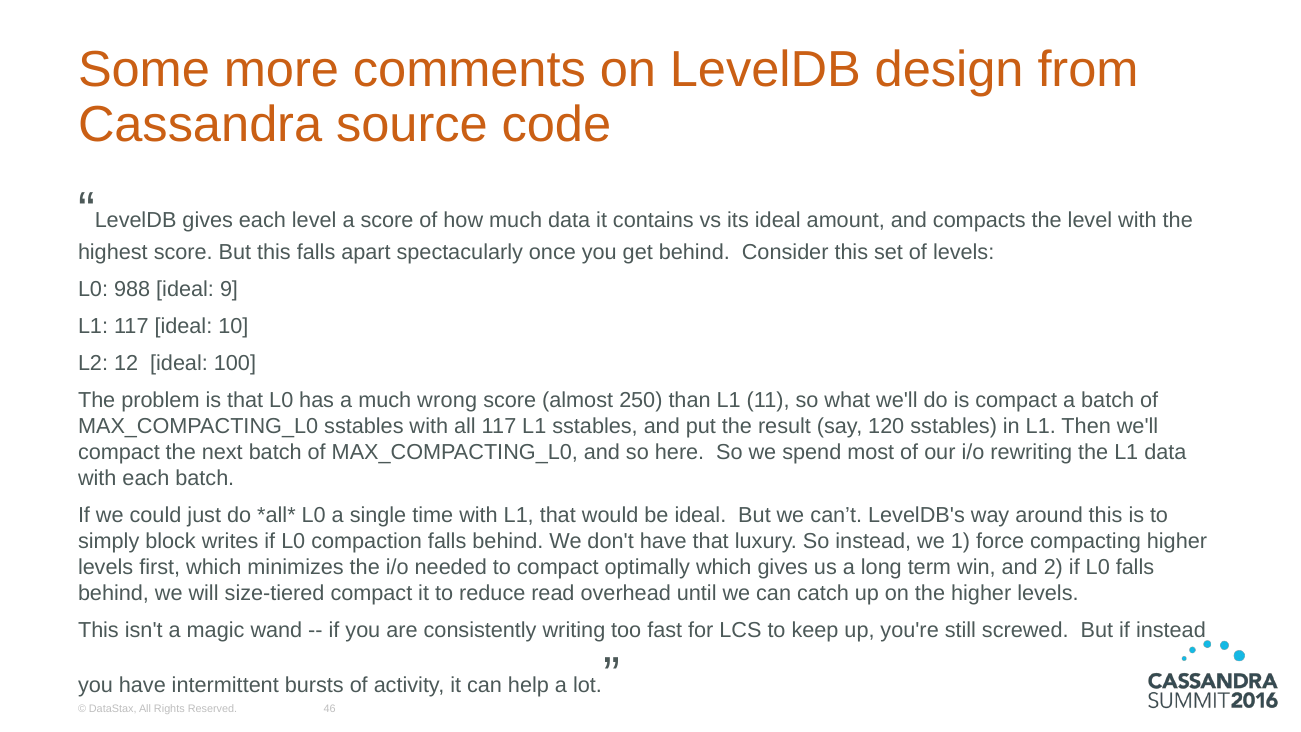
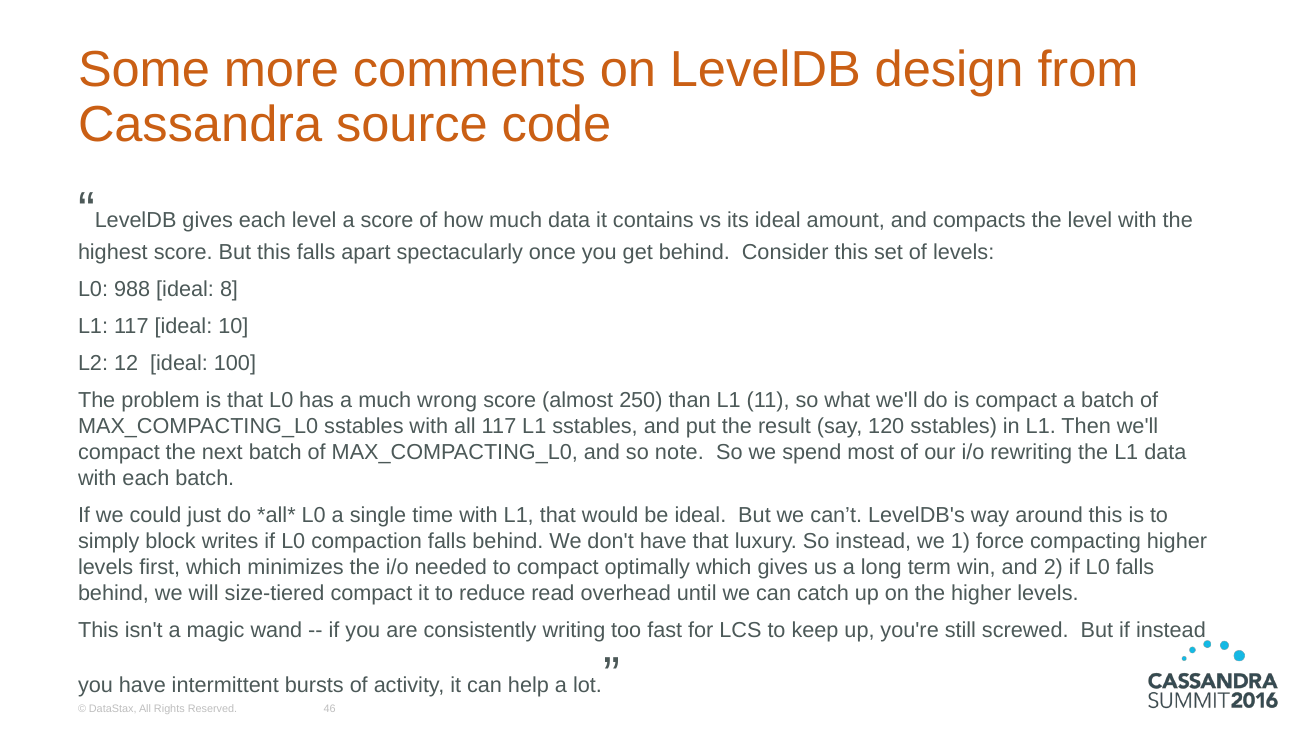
9: 9 -> 8 (229, 289)
here: here -> note (679, 452)
